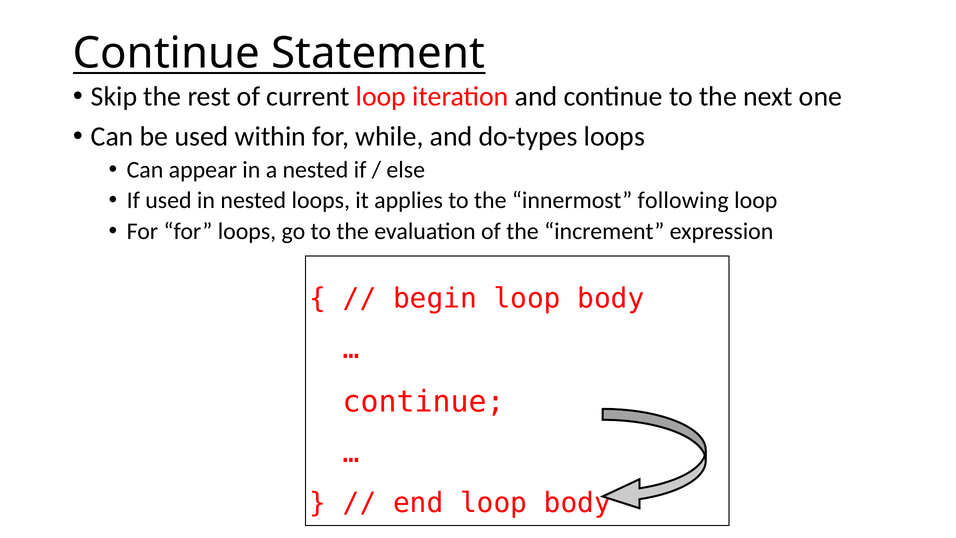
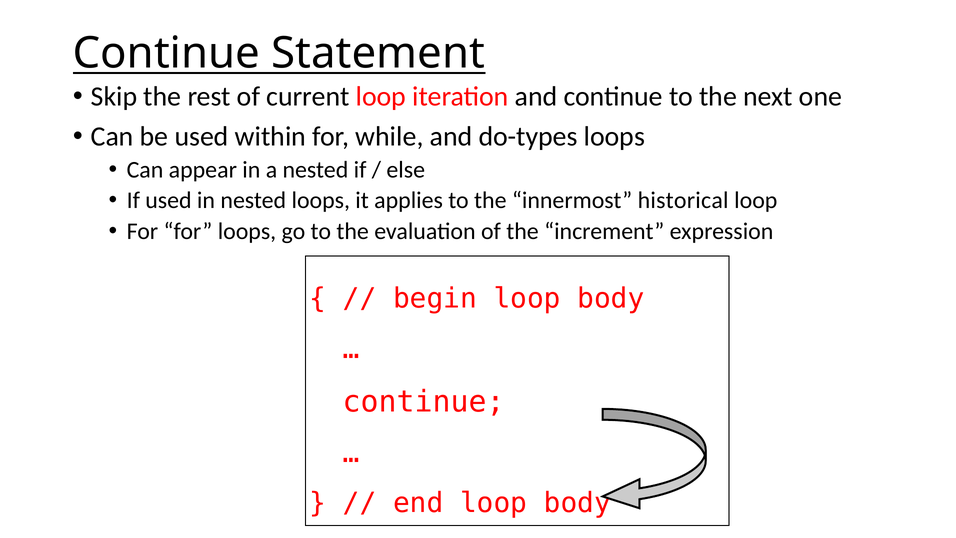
following: following -> historical (683, 200)
